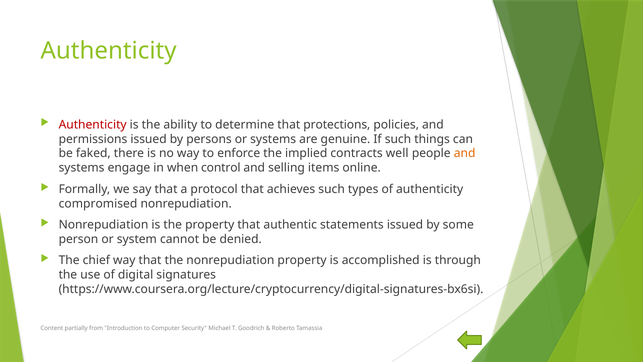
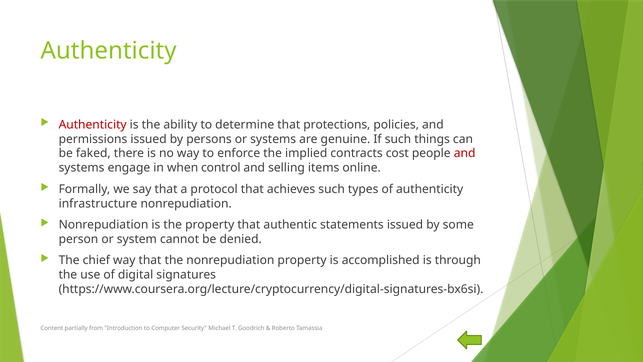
well: well -> cost (397, 153)
and colour: orange -> red (465, 153)
compromised: compromised -> infrastructure (98, 203)
